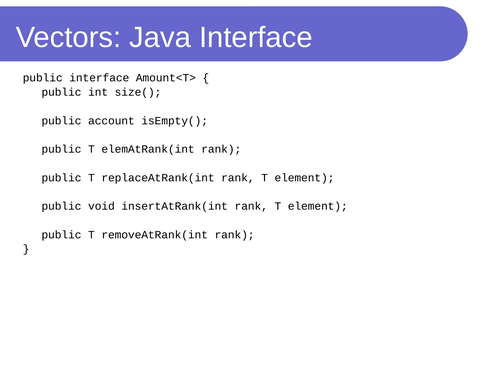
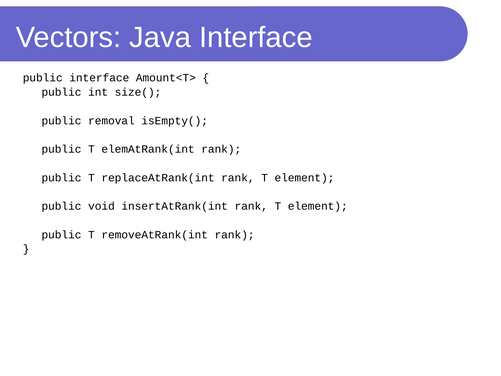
account: account -> removal (111, 121)
